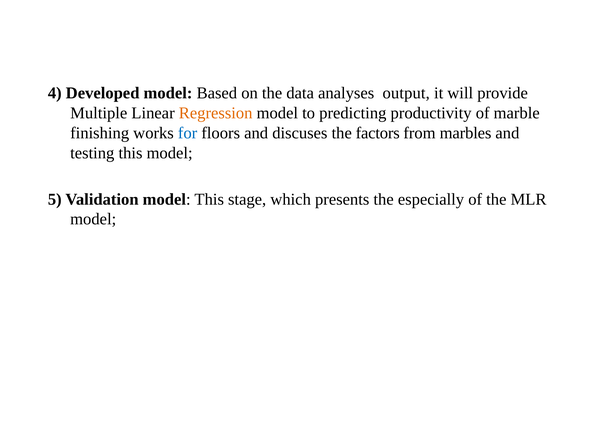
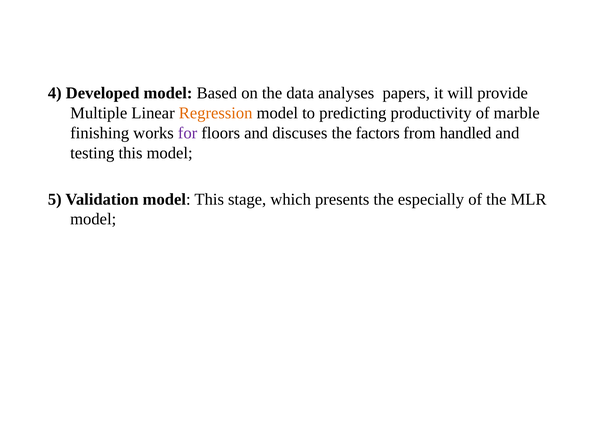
output: output -> papers (406, 93)
for colour: blue -> purple (188, 133)
marbles: marbles -> handled (466, 133)
